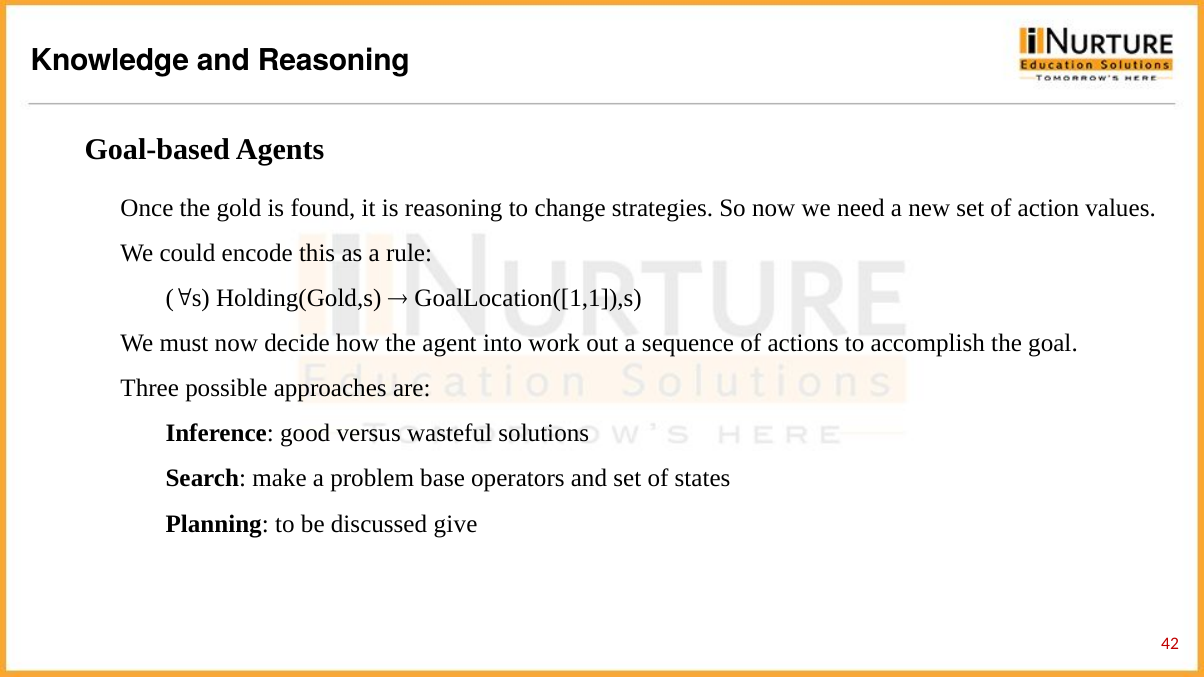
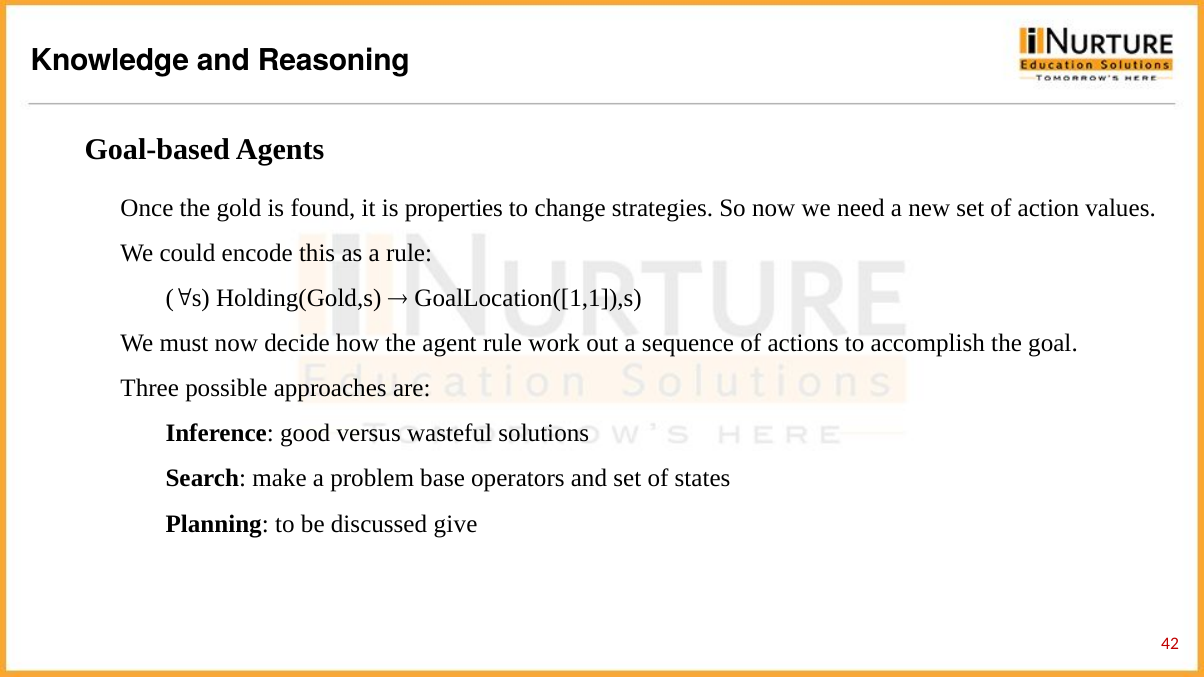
is reasoning: reasoning -> properties (454, 208)
agent into: into -> rule (503, 343)
